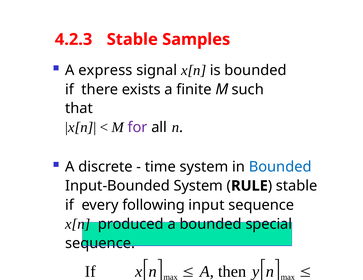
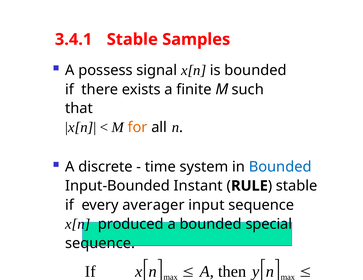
4.2.3: 4.2.3 -> 3.4.1 (74, 40)
express: express -> possess (105, 70)
for colour: purple -> orange (138, 128)
Input-Bounded System: System -> Instant (198, 186)
following: following -> averager (154, 205)
